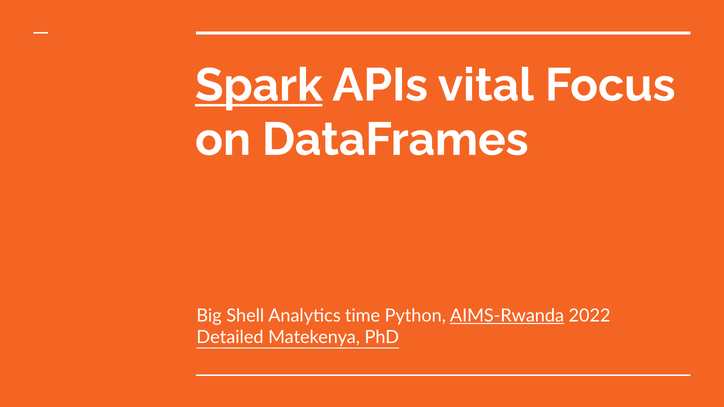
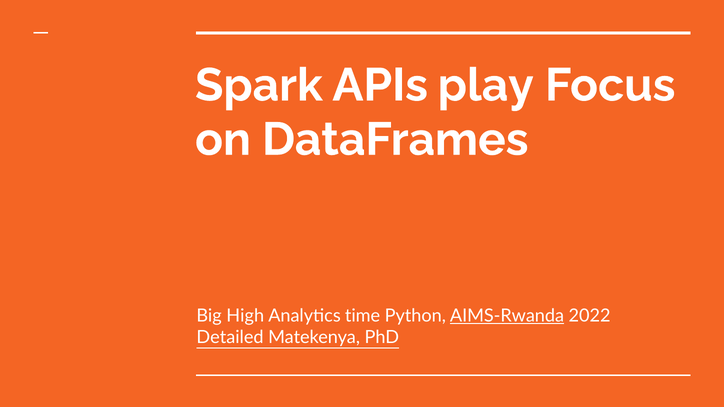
Spark underline: present -> none (259, 85)
vital: vital -> play (486, 85)
Shell: Shell -> High (245, 316)
